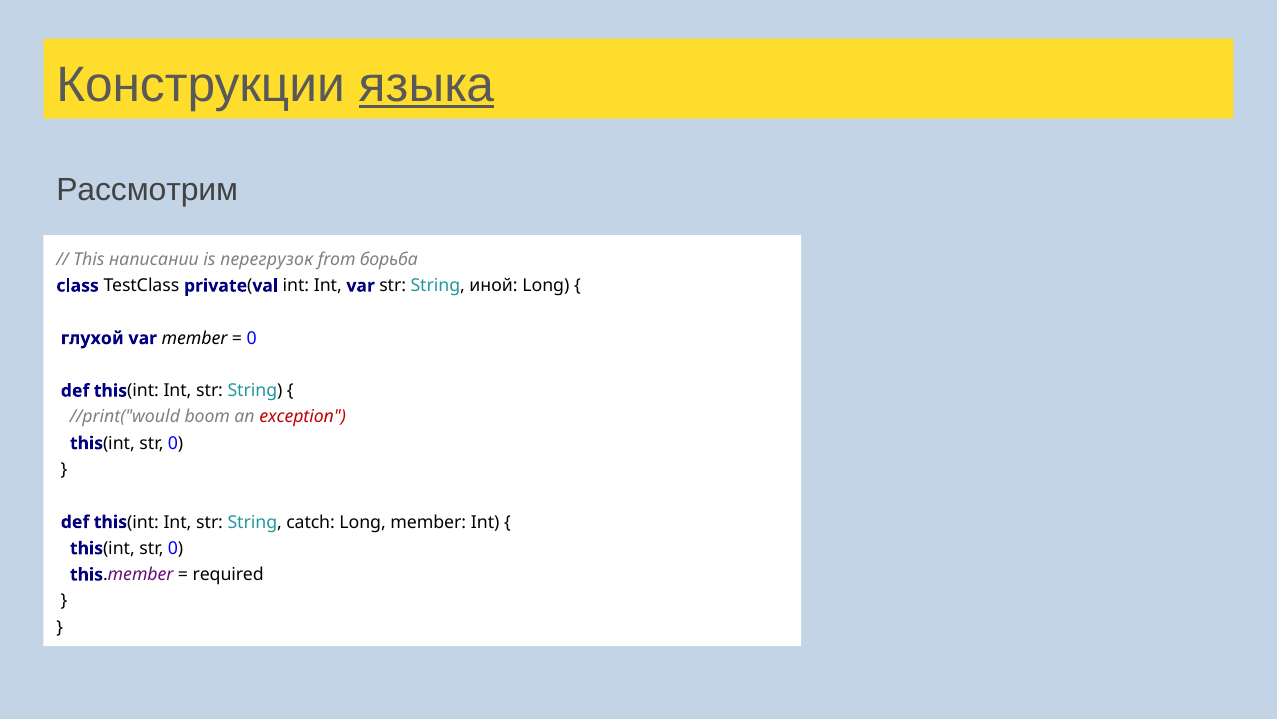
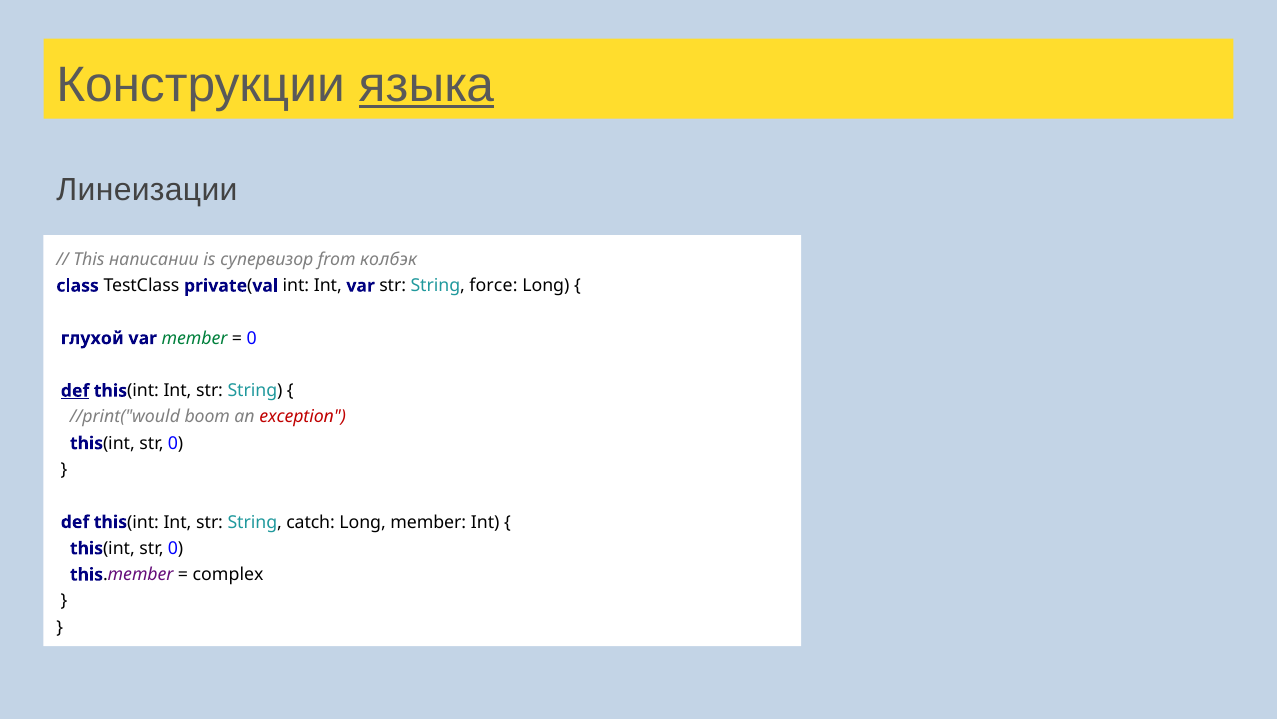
Рассмотрим: Рассмотрим -> Линеизации (147, 190)
перегрузок: перегрузок -> супервизор (267, 259)
борьба: борьба -> колбэк (389, 259)
иной: иной -> force (493, 285)
member colour: black -> green (195, 338)
def underline: none -> present (75, 390)
required: required -> complex (228, 574)
